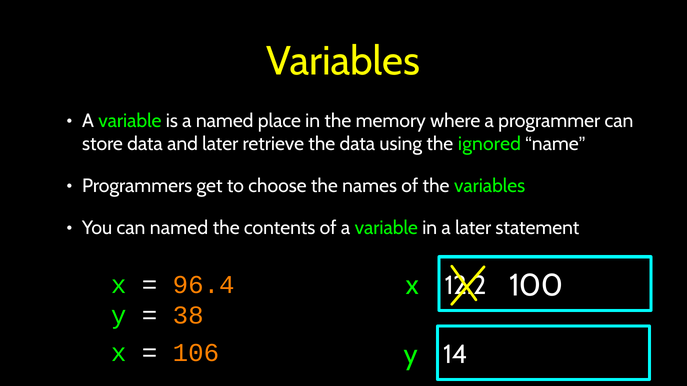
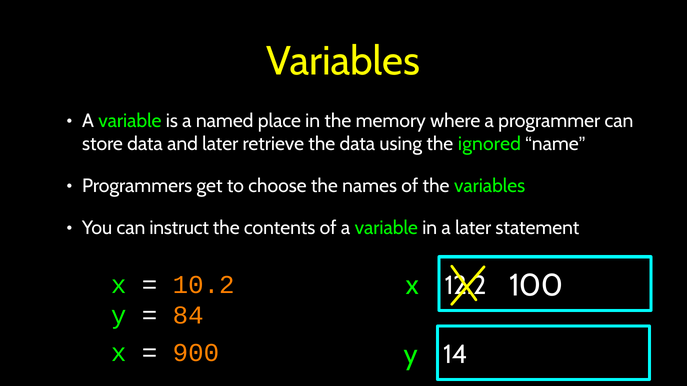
can named: named -> instruct (179, 228)
96.4: 96.4 -> 10.2 (204, 285)
38: 38 -> 84 (188, 316)
106: 106 -> 900 (196, 353)
